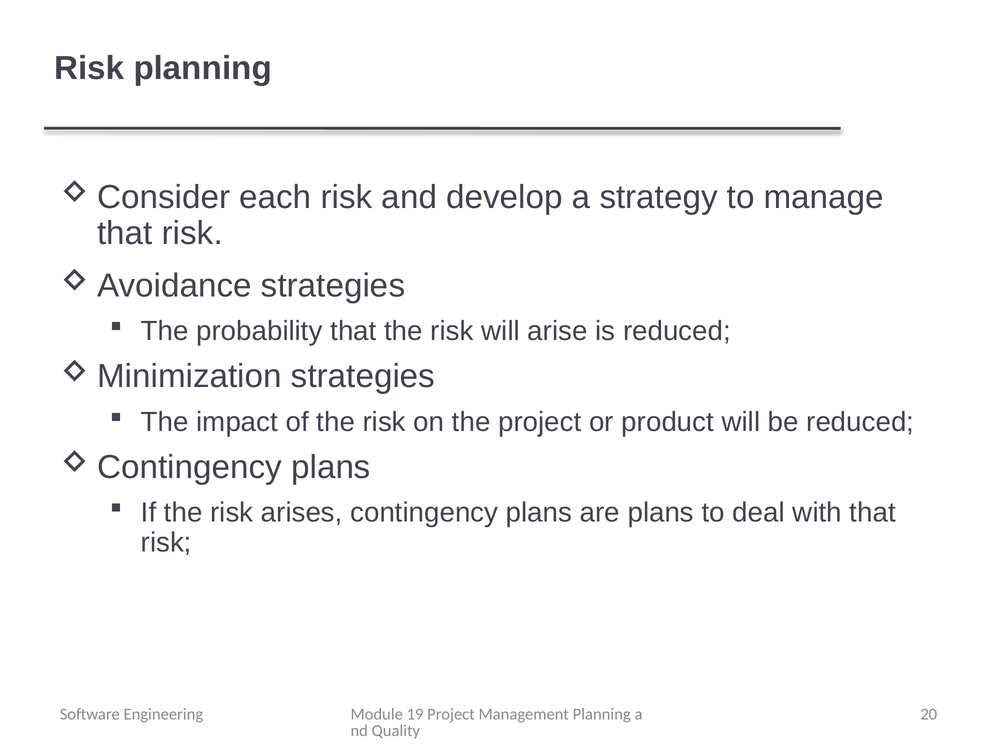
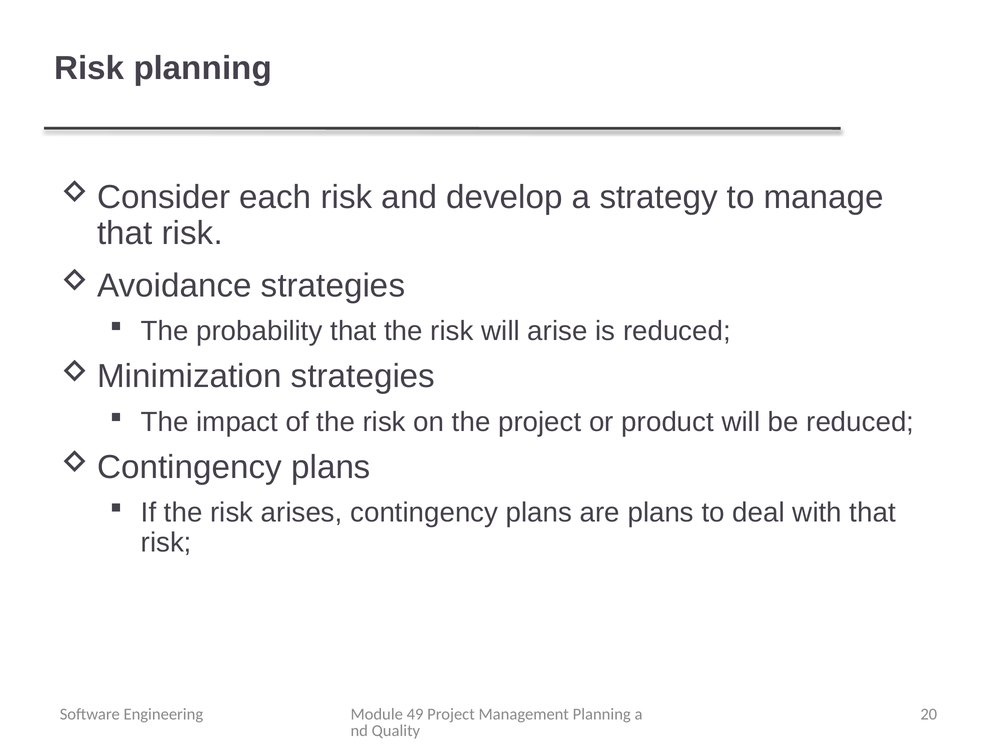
19: 19 -> 49 (415, 714)
